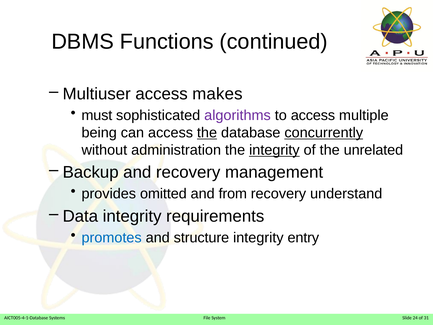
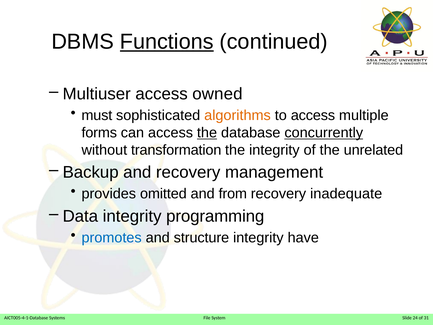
Functions underline: none -> present (167, 42)
makes: makes -> owned (217, 94)
algorithms colour: purple -> orange (238, 115)
being: being -> forms (99, 133)
administration: administration -> transformation (176, 150)
integrity underline: present -> none (274, 150)
understand: understand -> inadequate (346, 194)
requirements: requirements -> programming (215, 216)
entry: entry -> have (303, 238)
